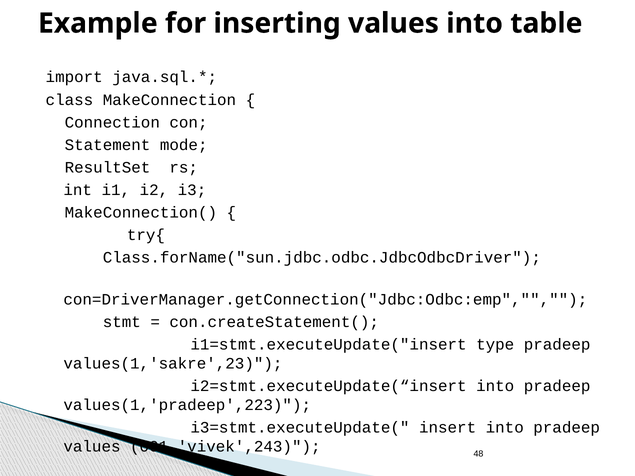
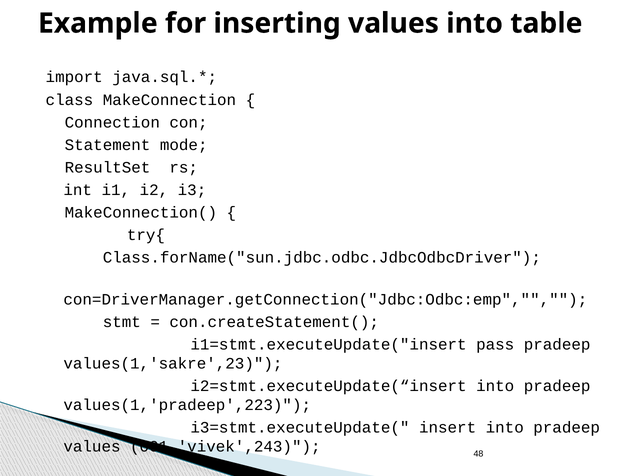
type: type -> pass (495, 345)
